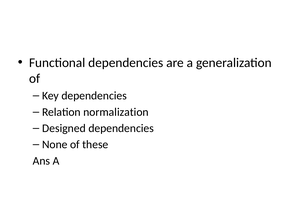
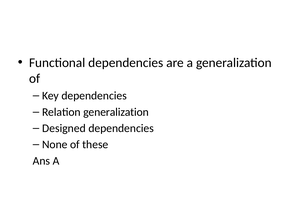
Relation normalization: normalization -> generalization (116, 112)
